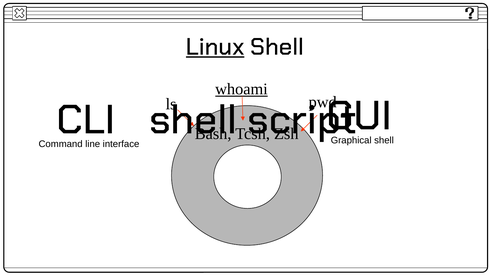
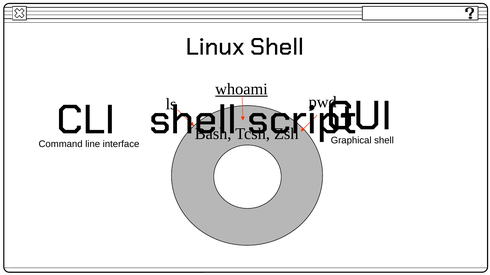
Linux underline: present -> none (215, 47)
